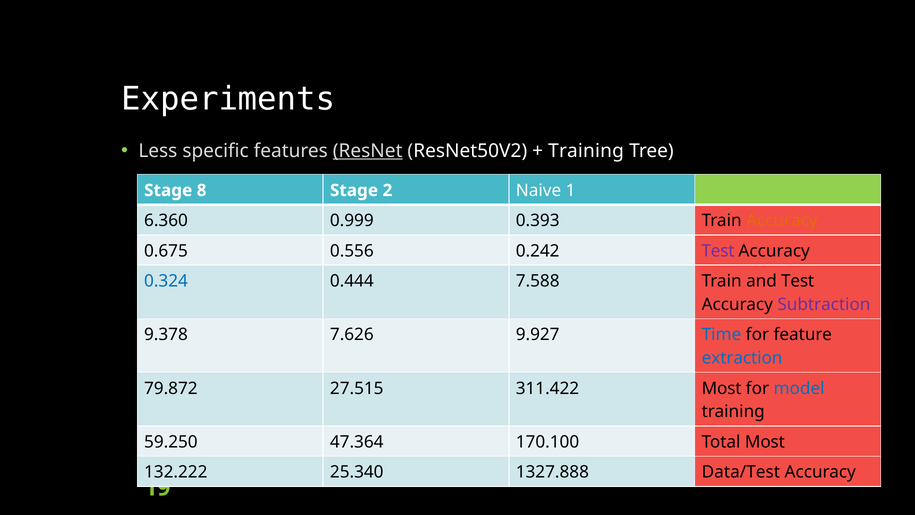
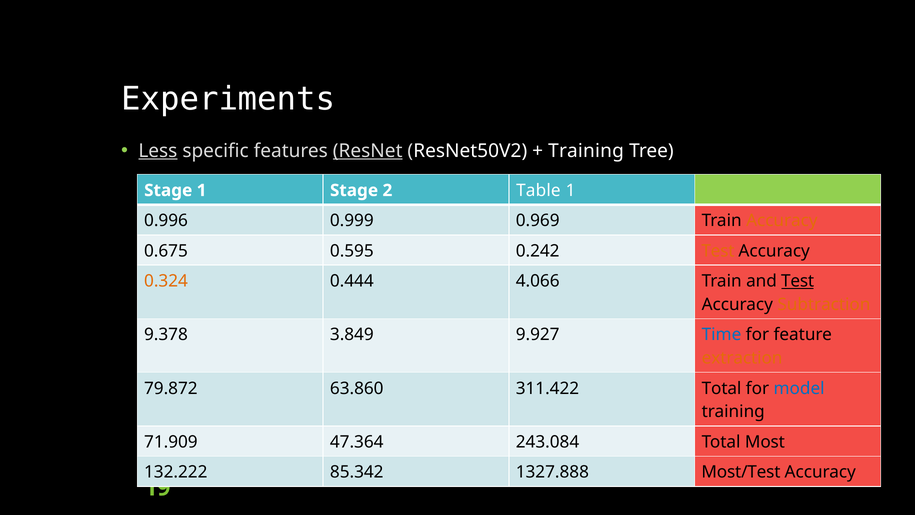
Less underline: none -> present (158, 151)
Stage 8: 8 -> 1 (202, 190)
Naive: Naive -> Table (538, 190)
6.360: 6.360 -> 0.996 (166, 221)
0.393: 0.393 -> 0.969 (538, 221)
0.556: 0.556 -> 0.595 (352, 251)
Test colour: purple -> orange (718, 251)
0.324 colour: blue -> orange (166, 281)
7.588: 7.588 -> 4.066 (538, 281)
Test underline: none -> present (798, 281)
Subtraction colour: purple -> orange (824, 304)
7.626: 7.626 -> 3.849 (352, 335)
extraction colour: blue -> orange (742, 358)
27.515: 27.515 -> 63.860 (357, 388)
311.422 Most: Most -> Total (722, 388)
59.250: 59.250 -> 71.909 (171, 442)
170.100: 170.100 -> 243.084 (548, 442)
25.340: 25.340 -> 85.342 (357, 472)
Data/Test: Data/Test -> Most/Test (741, 472)
